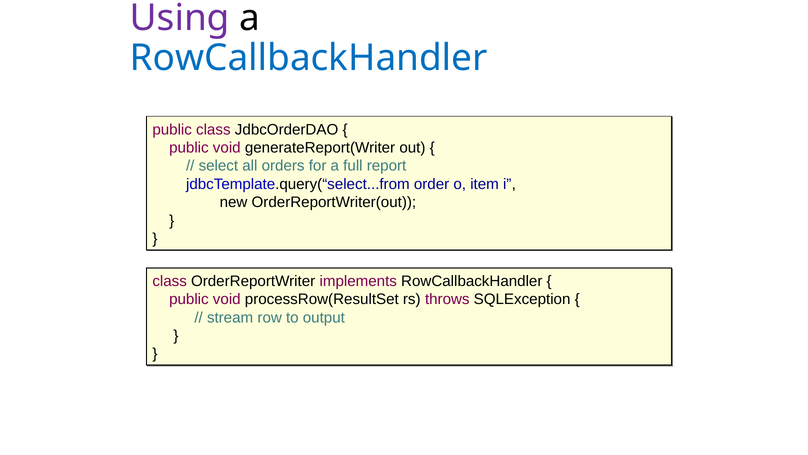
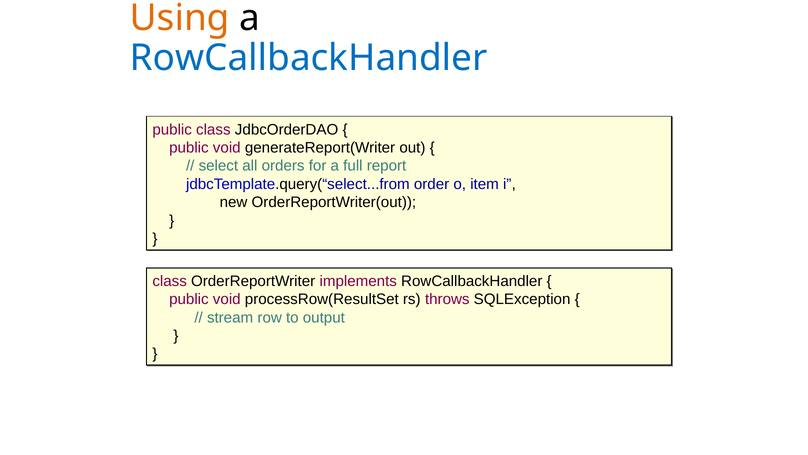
Using colour: purple -> orange (180, 18)
